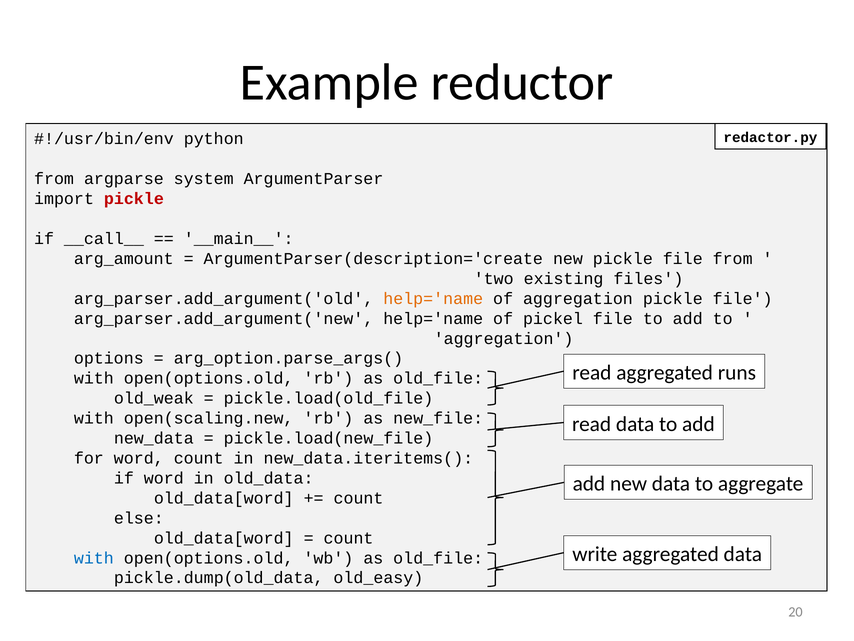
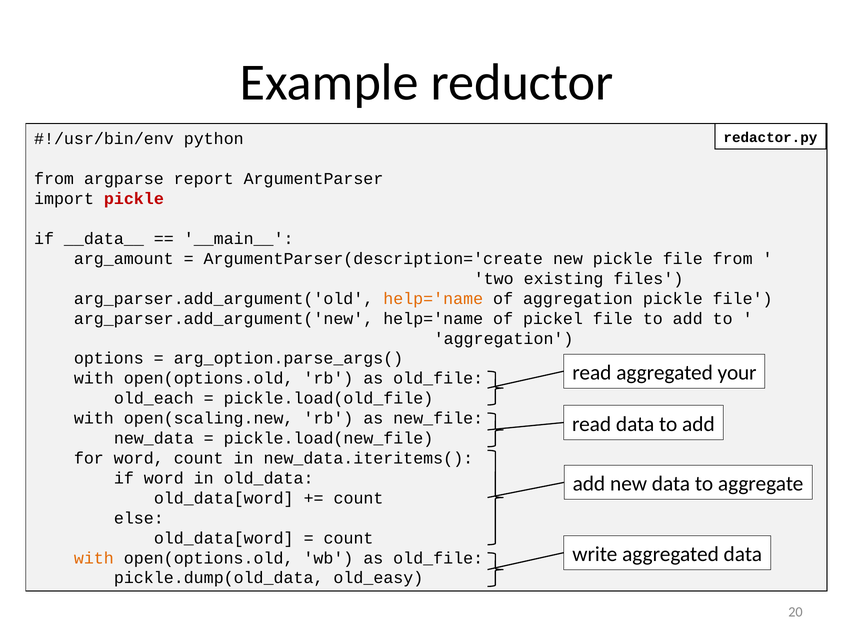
system: system -> report (204, 179)
__call__: __call__ -> __data__ (104, 239)
runs: runs -> your (737, 372)
old_weak: old_weak -> old_each (154, 398)
with colour: blue -> orange (94, 558)
